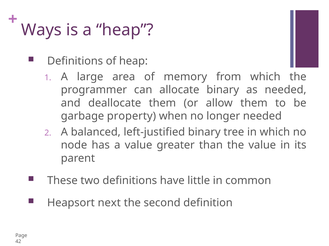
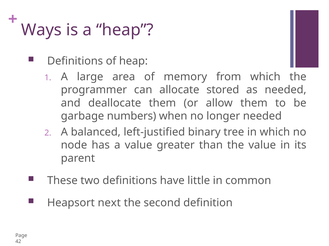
allocate binary: binary -> stored (223, 90)
property: property -> numbers (132, 116)
